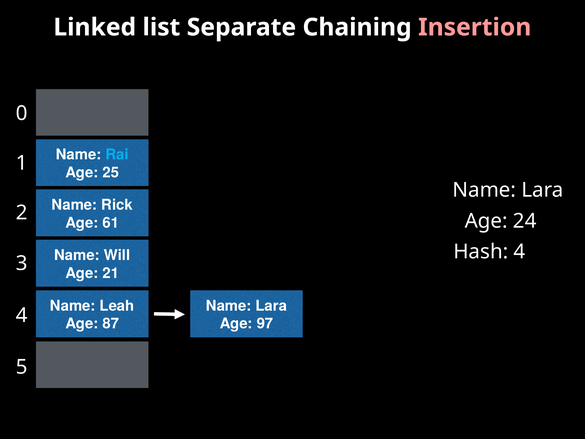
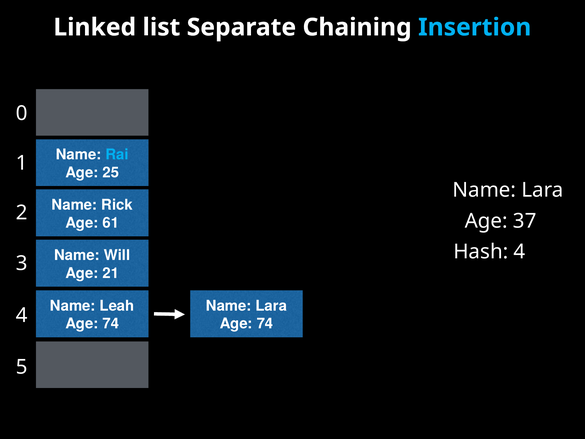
Insertion colour: pink -> light blue (475, 27)
24: 24 -> 37 (525, 221)
87: 87 -> 74 (111, 324)
97: 97 -> 74 (265, 324)
